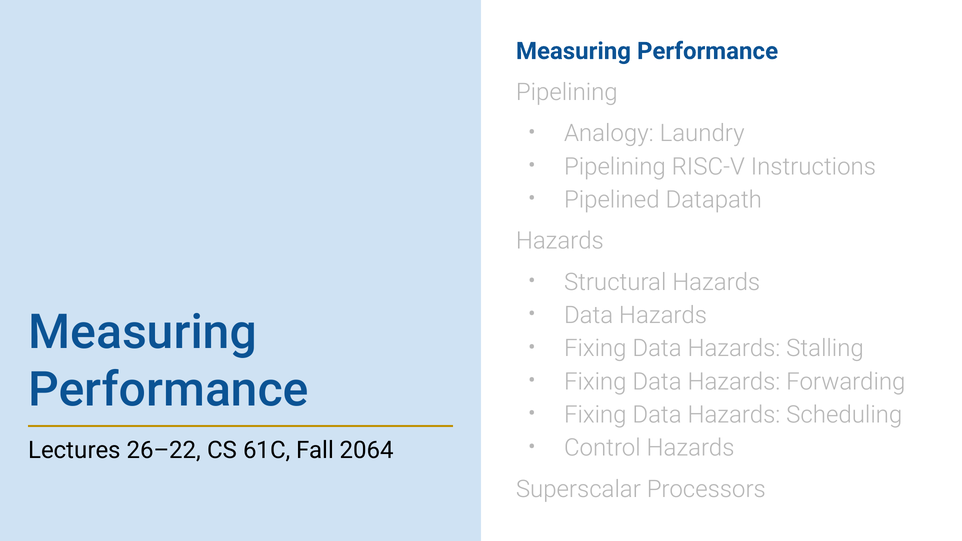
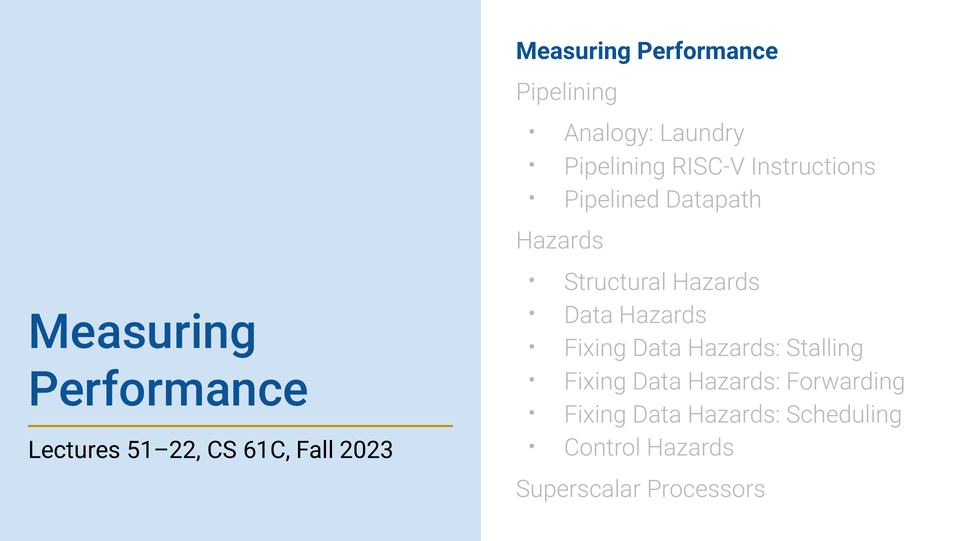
26–22: 26–22 -> 51–22 (164, 450)
2064: 2064 -> 2023 (367, 450)
